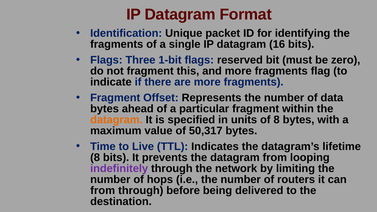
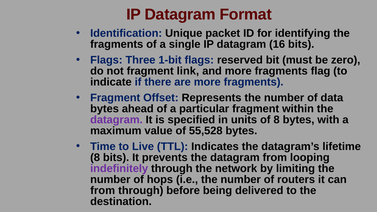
this: this -> link (188, 71)
datagram colour: orange -> purple (116, 120)
50,317: 50,317 -> 55,528 (206, 131)
